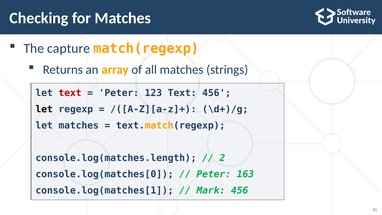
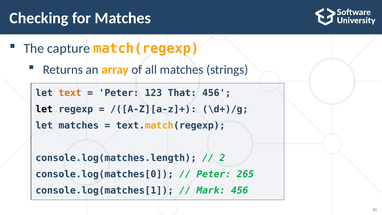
text colour: red -> orange (70, 93)
123 Text: Text -> That (182, 93)
163: 163 -> 265 (245, 174)
